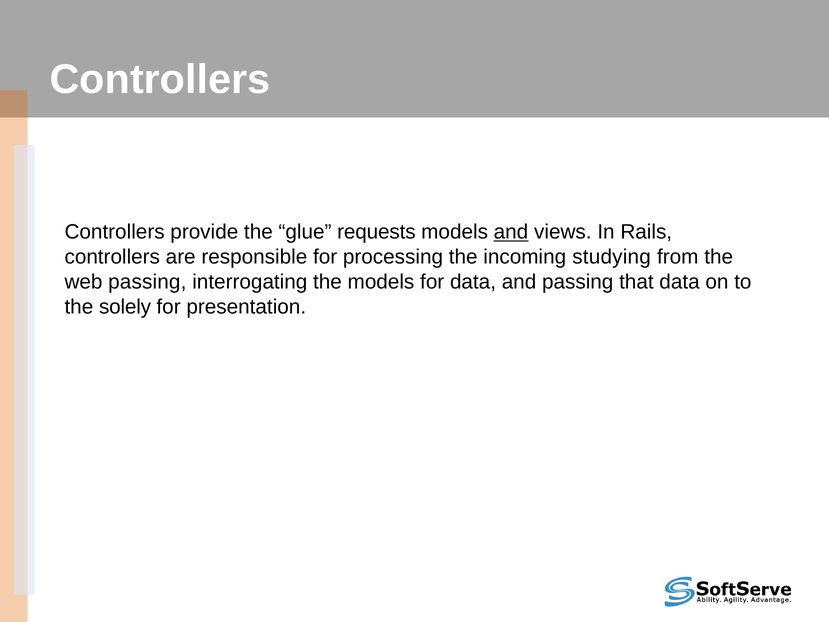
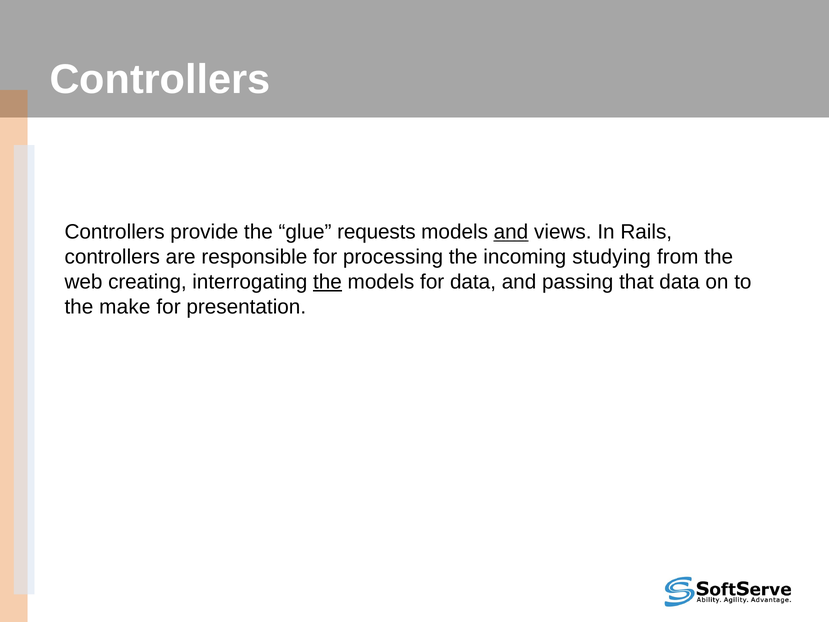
web passing: passing -> creating (147, 282)
the underline: none -> present (327, 282)
solely: solely -> make (125, 307)
